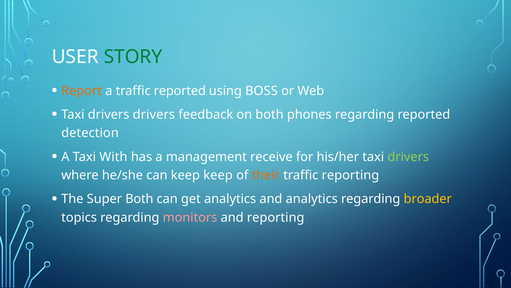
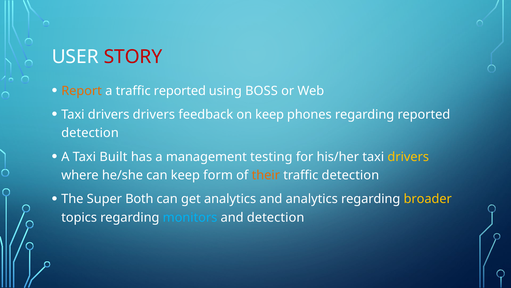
STORY colour: green -> red (133, 57)
on both: both -> keep (270, 114)
With: With -> Built (113, 157)
receive: receive -> testing (271, 157)
drivers colour: light green -> yellow (408, 157)
keep keep: keep -> form (218, 175)
traffic reporting: reporting -> detection (350, 175)
monitors colour: pink -> light blue (190, 217)
and reporting: reporting -> detection (276, 217)
